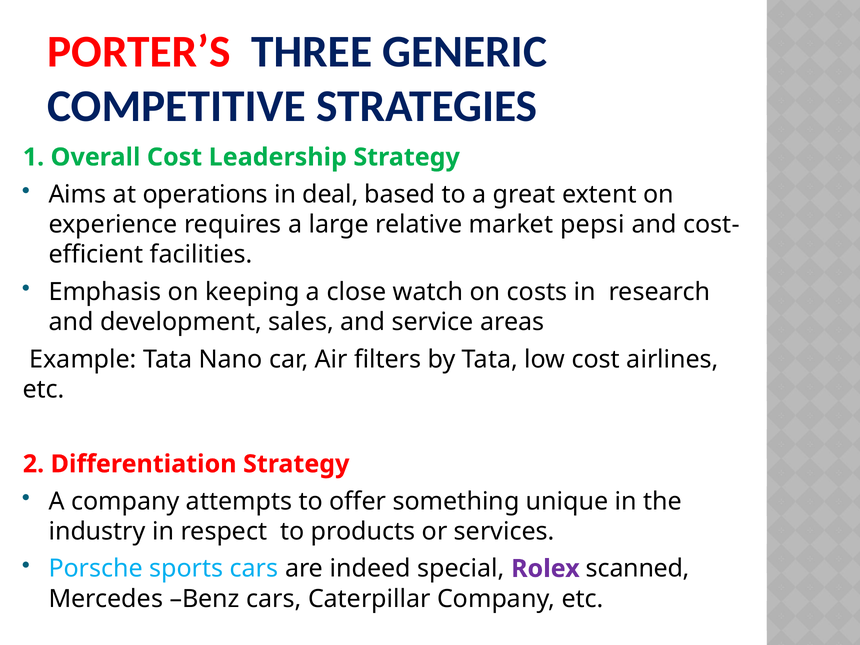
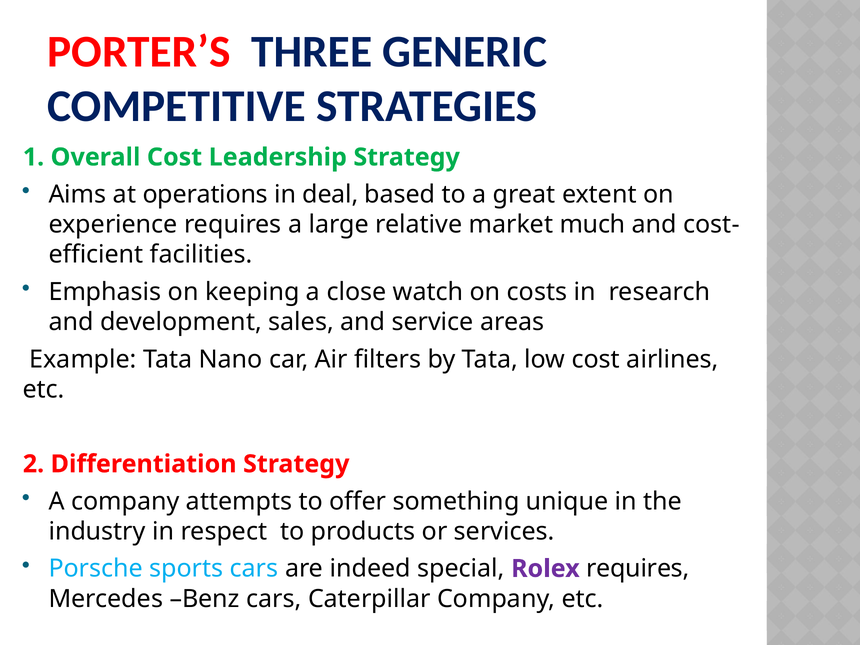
pepsi: pepsi -> much (593, 225)
Rolex scanned: scanned -> requires (638, 569)
